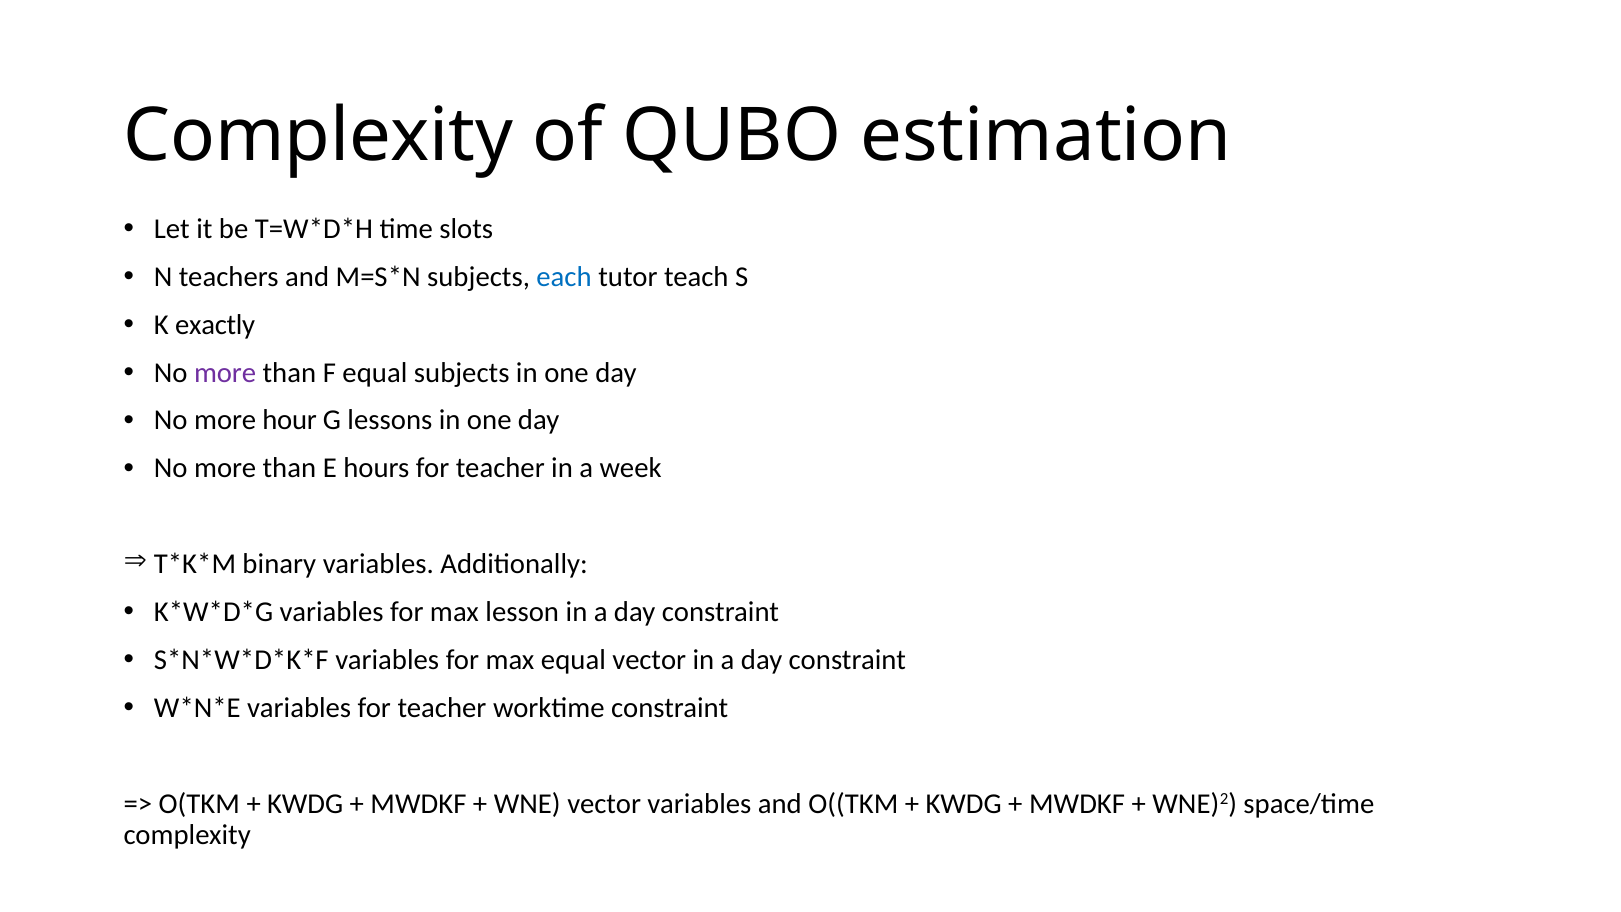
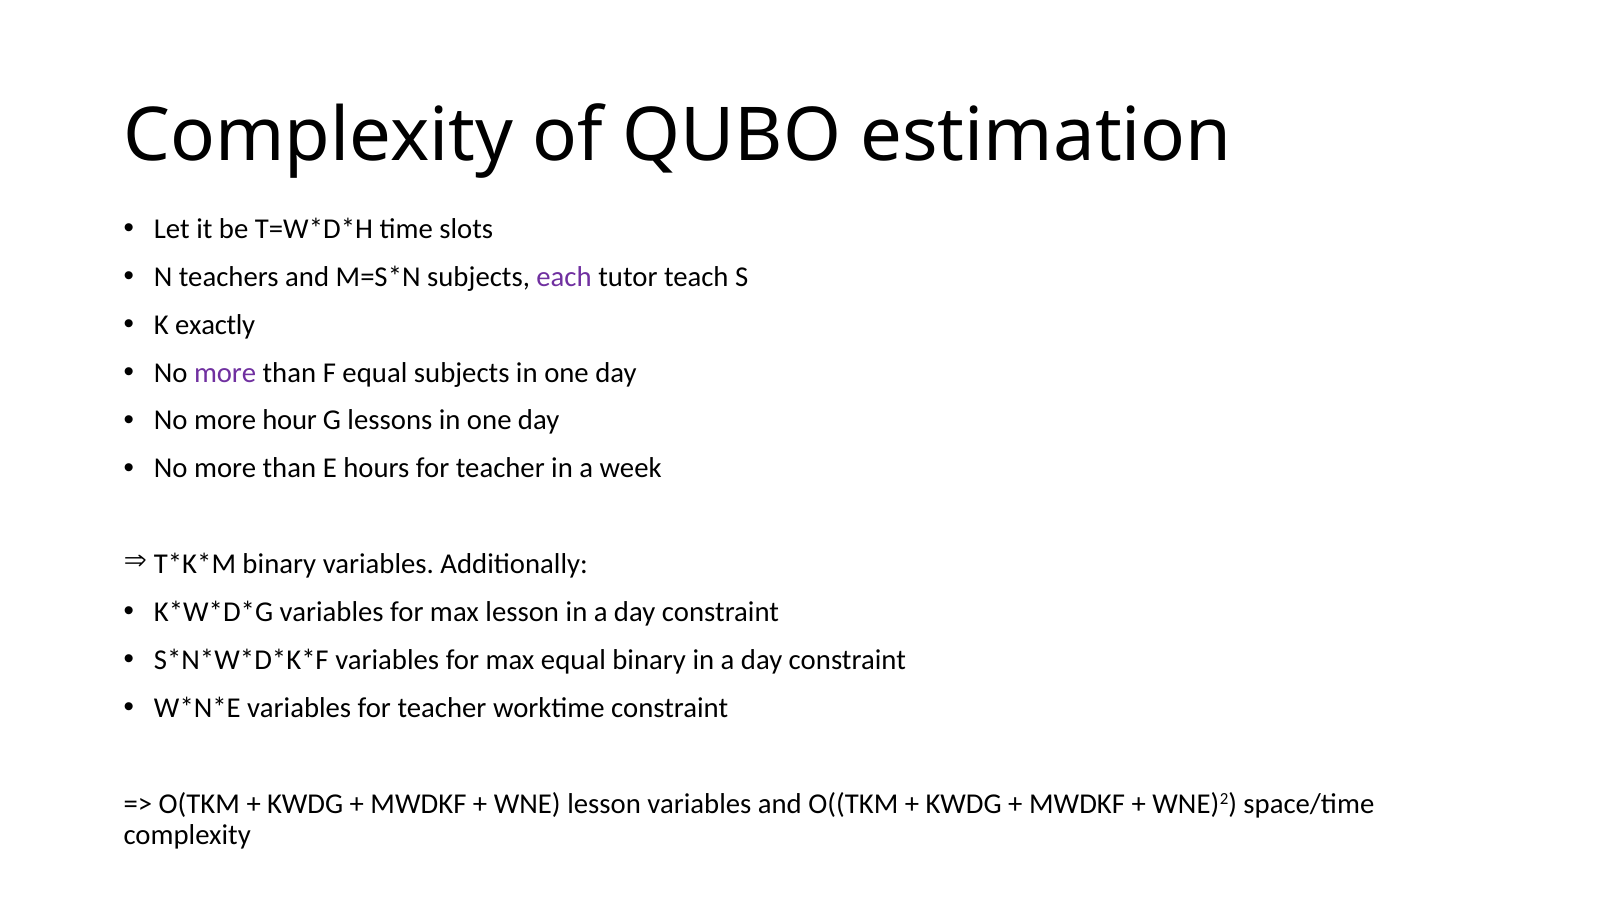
each colour: blue -> purple (564, 277)
equal vector: vector -> binary (649, 660)
WNE vector: vector -> lesson (604, 804)
